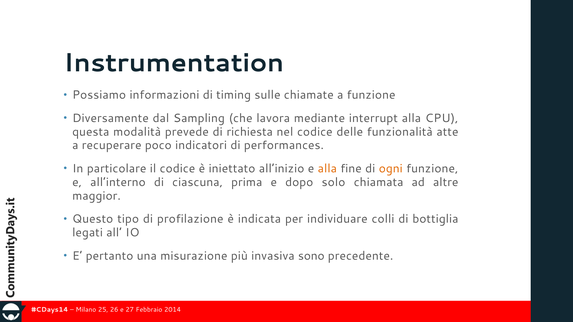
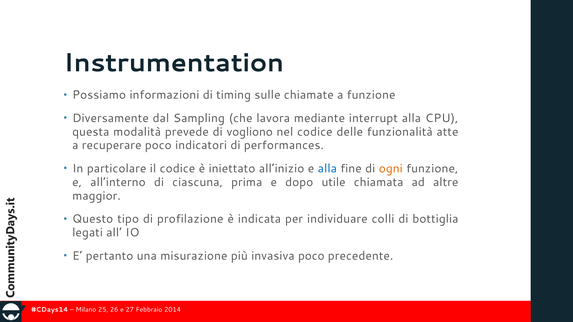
richiesta: richiesta -> vogliono (250, 132)
alla colour: orange -> blue (327, 169)
solo: solo -> utile (334, 182)
invasiva sono: sono -> poco (311, 256)
